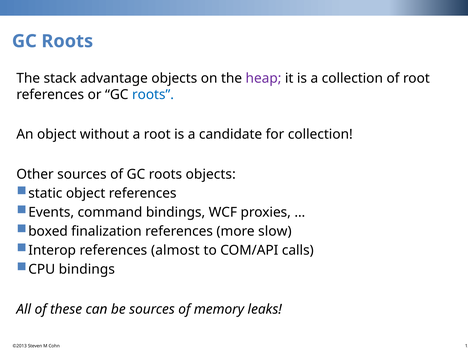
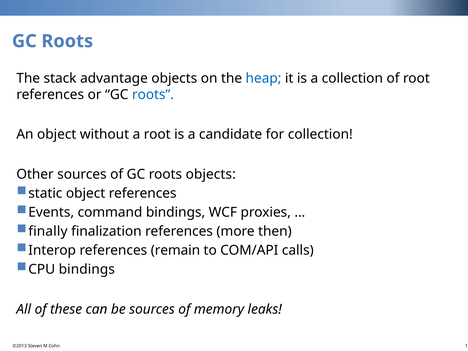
heap colour: purple -> blue (264, 78)
boxed: boxed -> finally (48, 231)
slow: slow -> then (275, 231)
almost: almost -> remain (175, 250)
